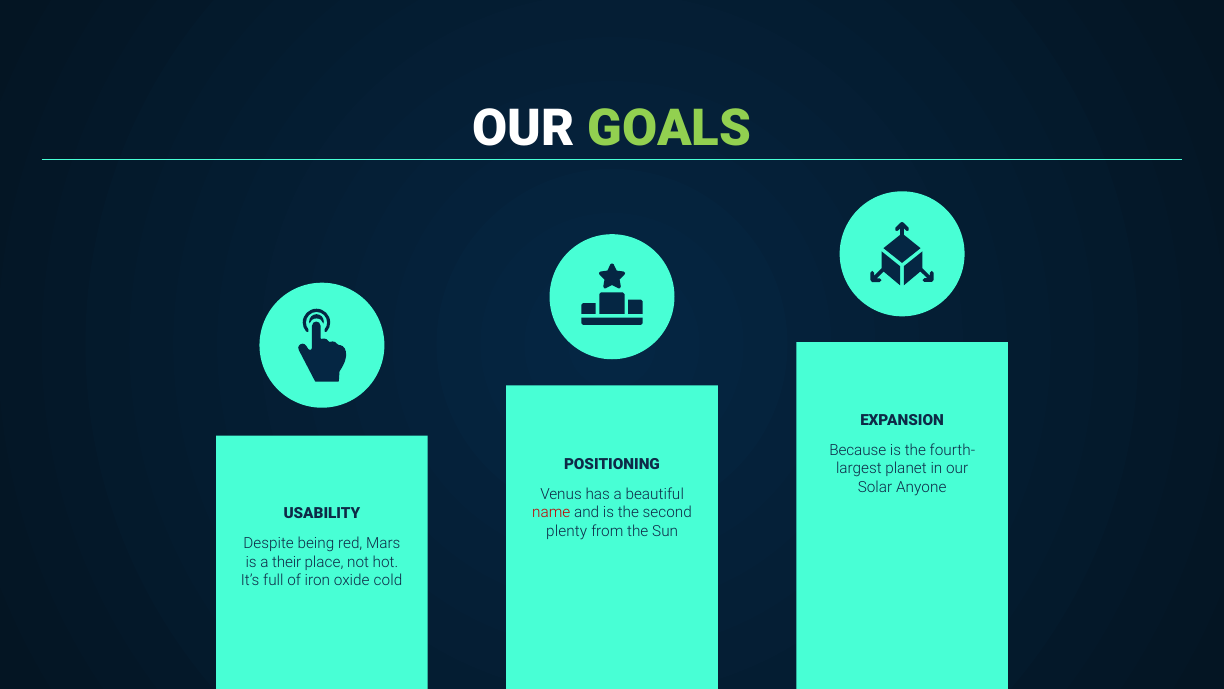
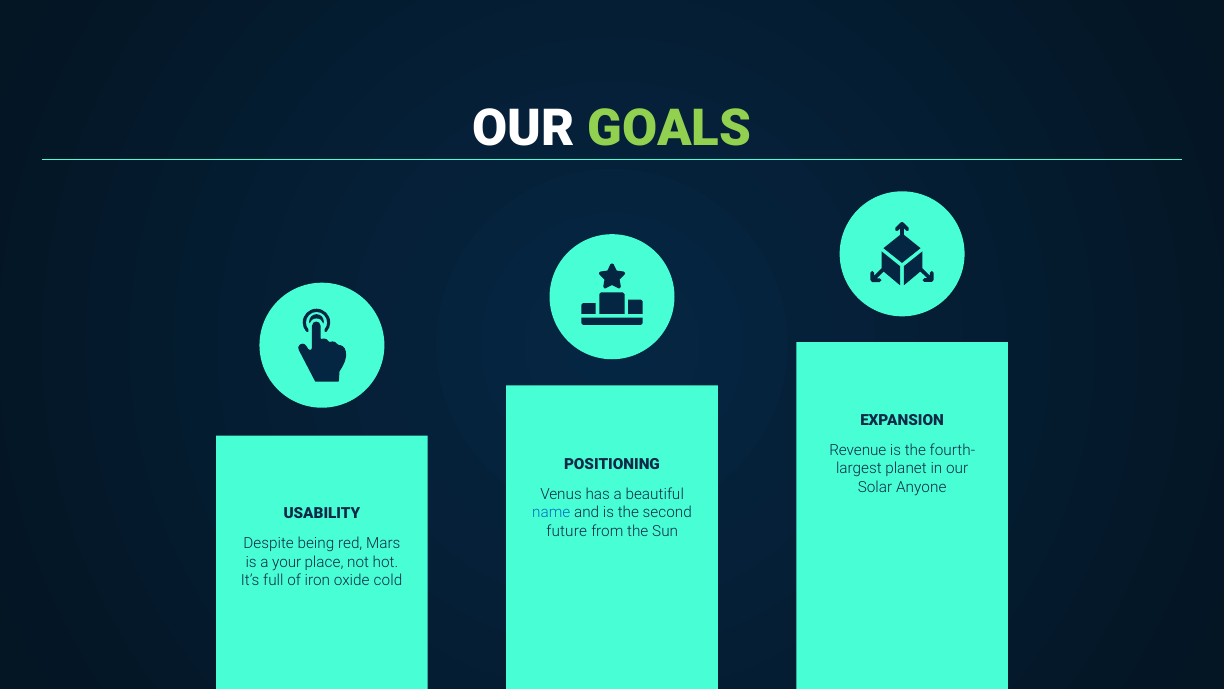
Because: Because -> Revenue (858, 450)
name colour: red -> blue (551, 513)
plenty: plenty -> future (567, 531)
their: their -> your (287, 562)
